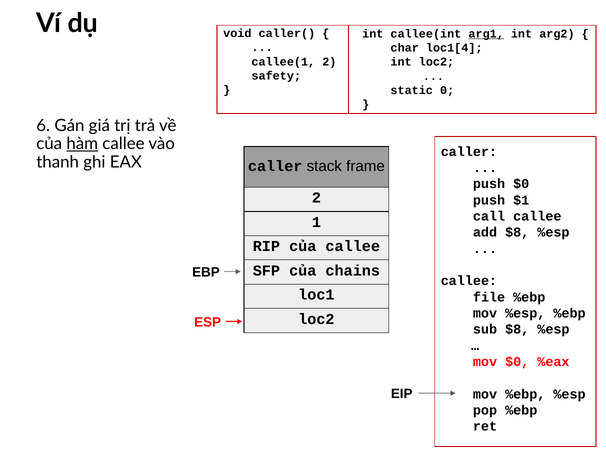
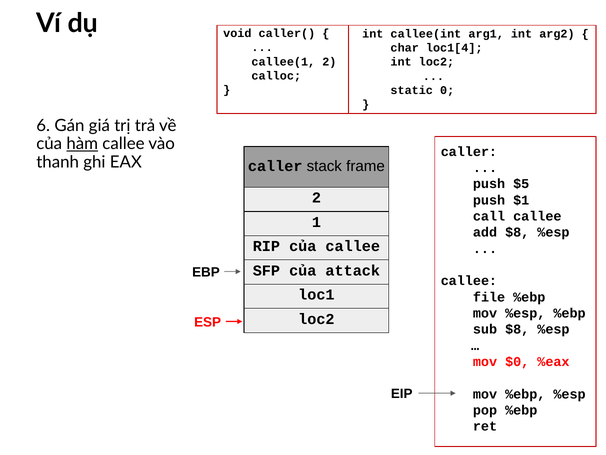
arg1 underline: present -> none (486, 34)
safety: safety -> calloc (276, 76)
push $0: $0 -> $5 (521, 184)
chains: chains -> attack (353, 270)
